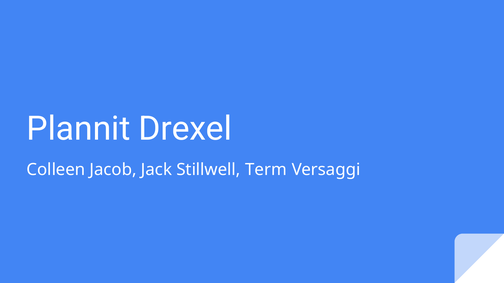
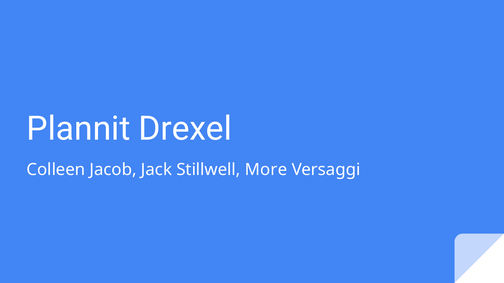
Term: Term -> More (266, 170)
